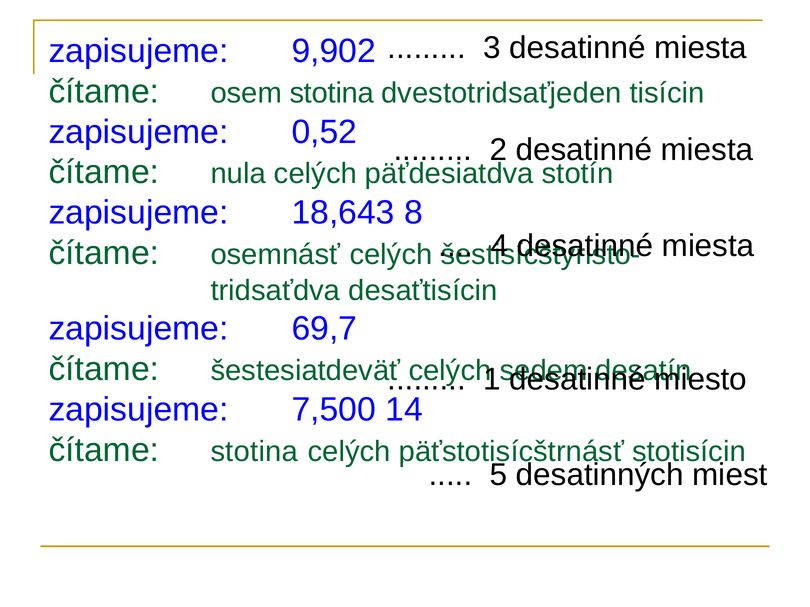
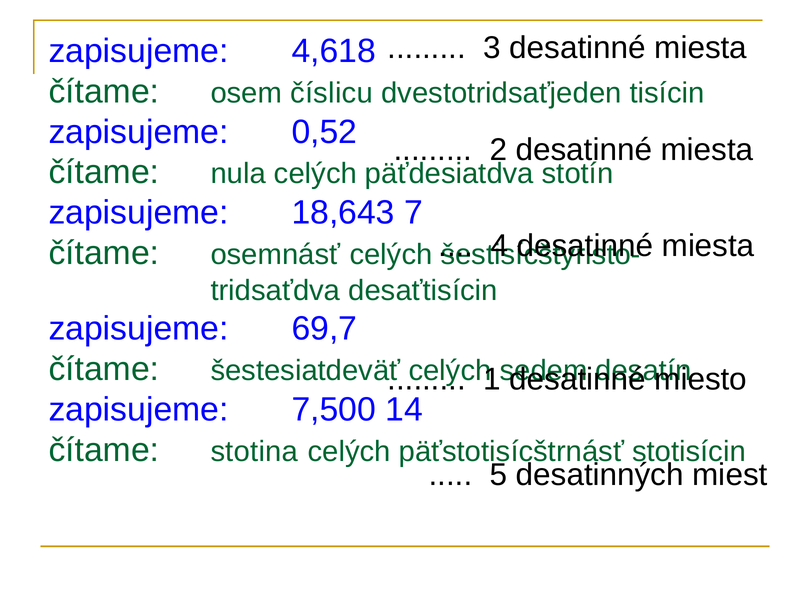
9,902: 9,902 -> 4,618 (334, 51)
osem stotina: stotina -> číslicu (332, 93)
8: 8 -> 7 (414, 213)
